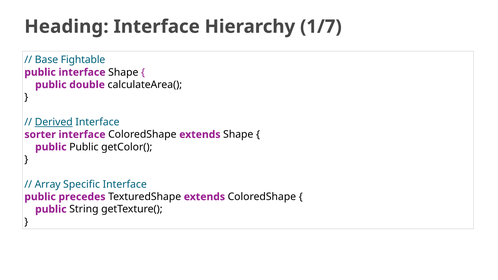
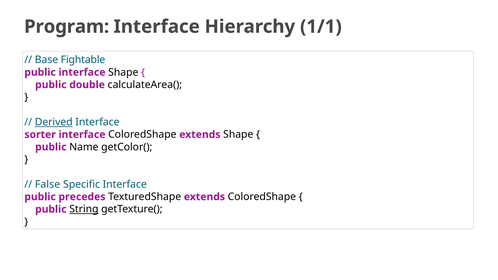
Heading: Heading -> Program (67, 27)
1/7: 1/7 -> 1/1 (321, 27)
public Public: Public -> Name (84, 147)
Array: Array -> False (48, 184)
String underline: none -> present (84, 209)
